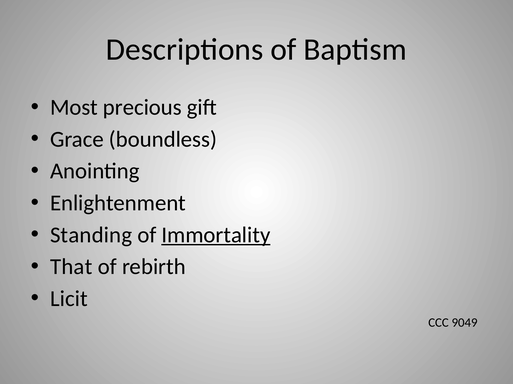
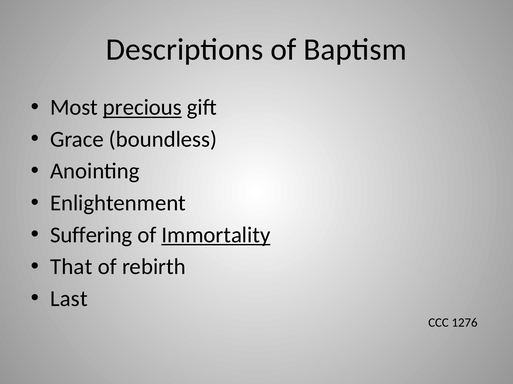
precious underline: none -> present (142, 108)
Standing: Standing -> Suffering (91, 235)
Licit: Licit -> Last (69, 299)
9049: 9049 -> 1276 (465, 323)
